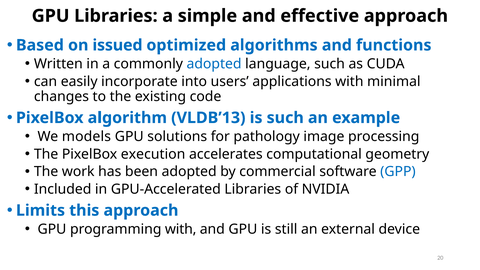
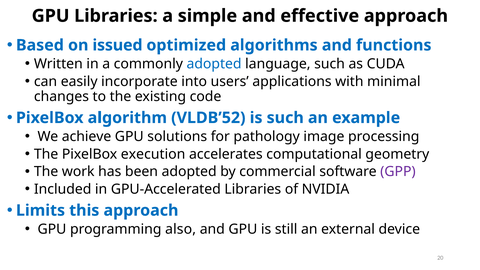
VLDB’13: VLDB’13 -> VLDB’52 (208, 118)
models: models -> achieve (87, 136)
GPP colour: blue -> purple (398, 172)
programming with: with -> also (181, 229)
